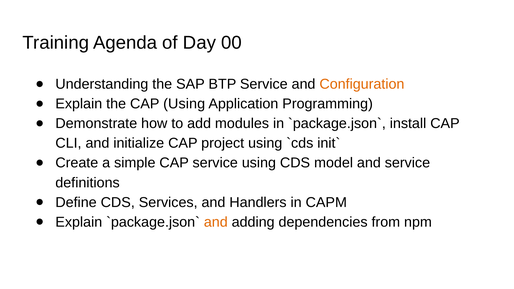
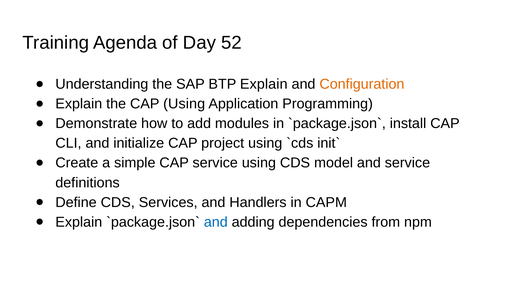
00: 00 -> 52 (231, 43)
BTP Service: Service -> Explain (264, 84)
and colour: orange -> blue (216, 222)
